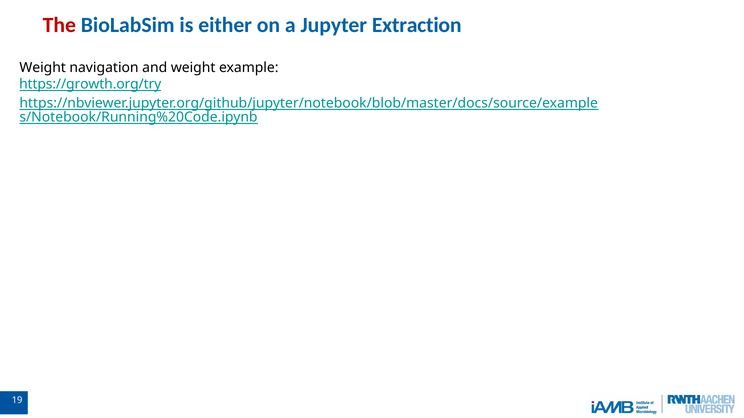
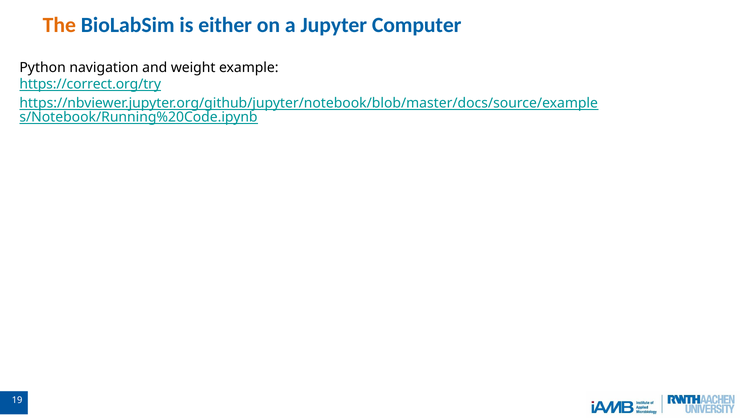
The colour: red -> orange (59, 25)
Extraction: Extraction -> Computer (417, 25)
Weight: Weight -> Python (43, 68)
https://growth.org/try: https://growth.org/try -> https://correct.org/try (90, 84)
